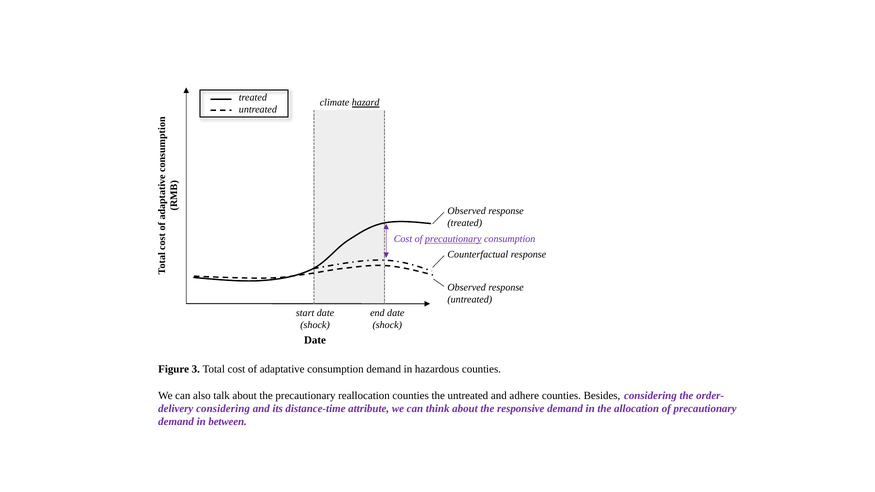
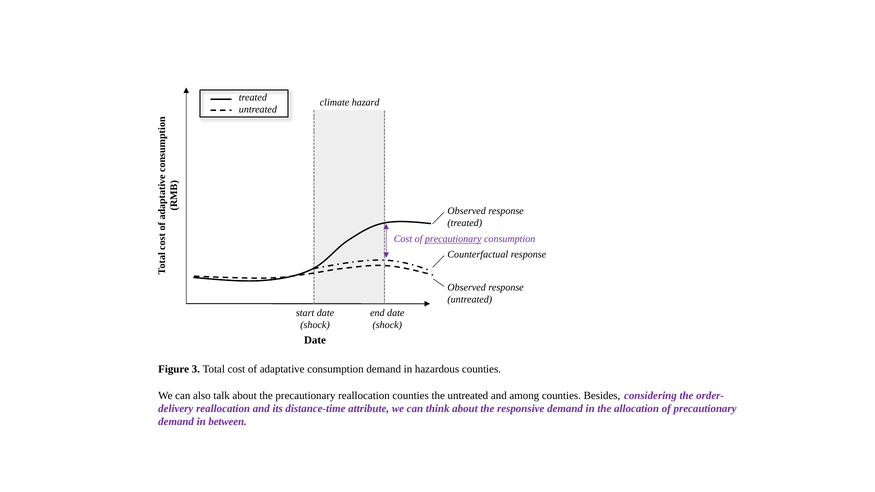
hazard underline: present -> none (366, 103)
adhere: adhere -> among (524, 396)
considering: considering -> reallocation (223, 409)
